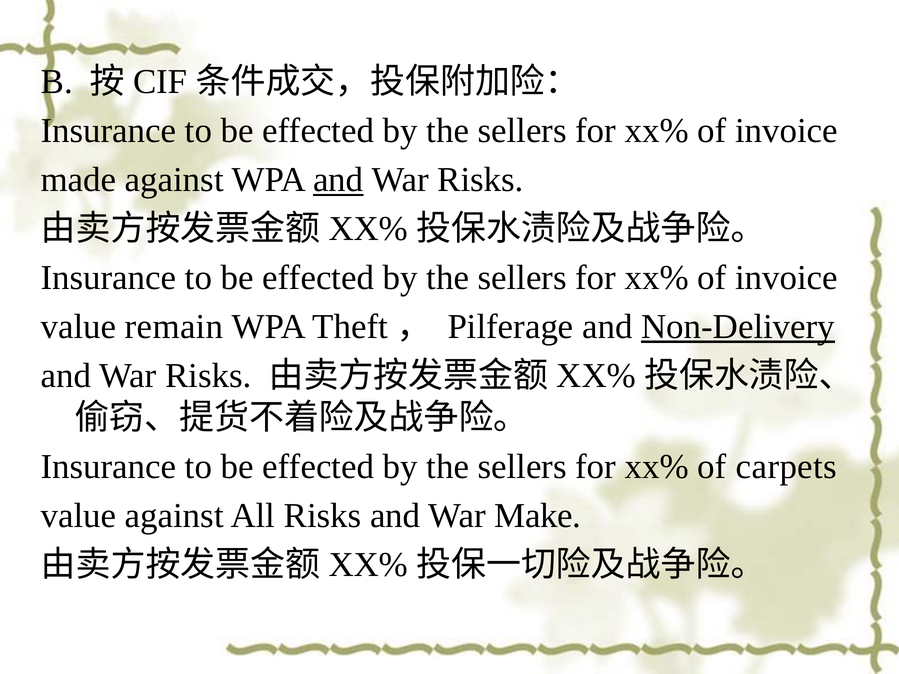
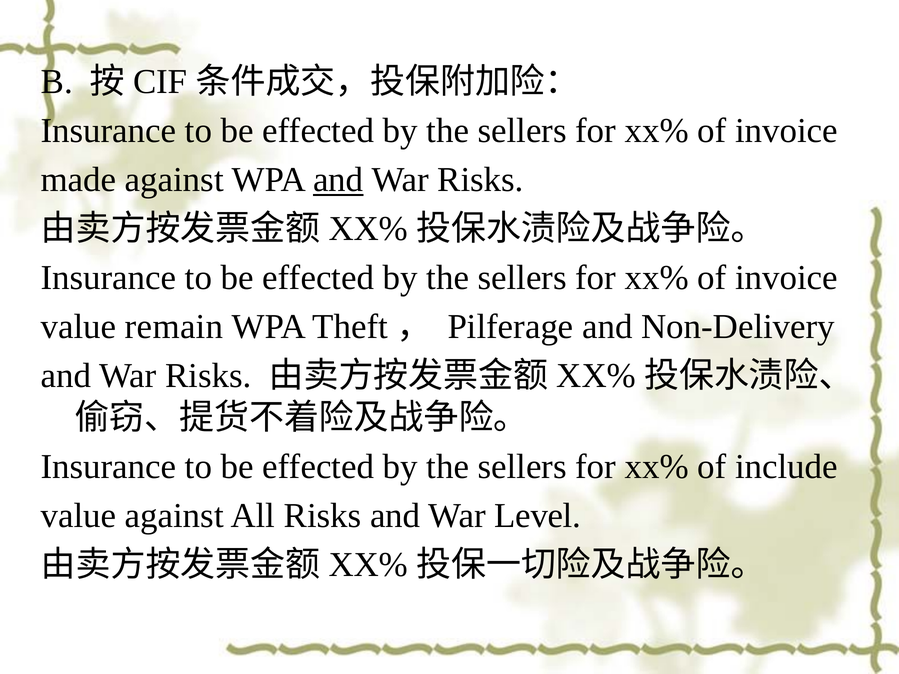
Non-Delivery underline: present -> none (738, 327)
carpets: carpets -> include (787, 467)
Make: Make -> Level (538, 516)
